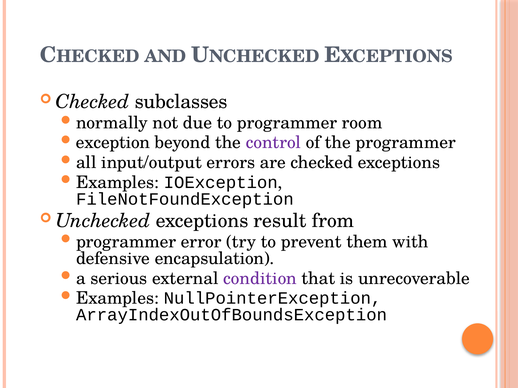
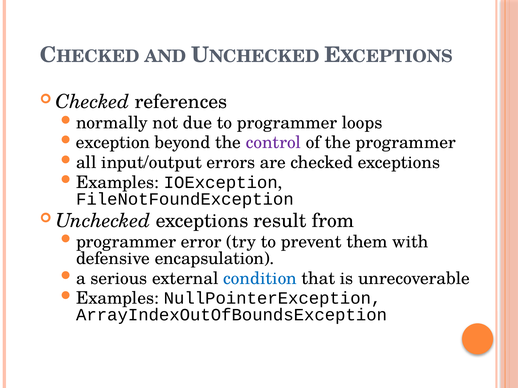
subclasses: subclasses -> references (181, 102)
room: room -> loops (362, 123)
condition colour: purple -> blue (260, 279)
